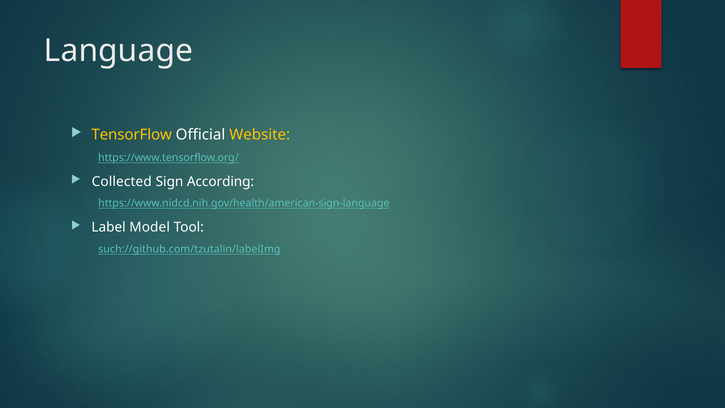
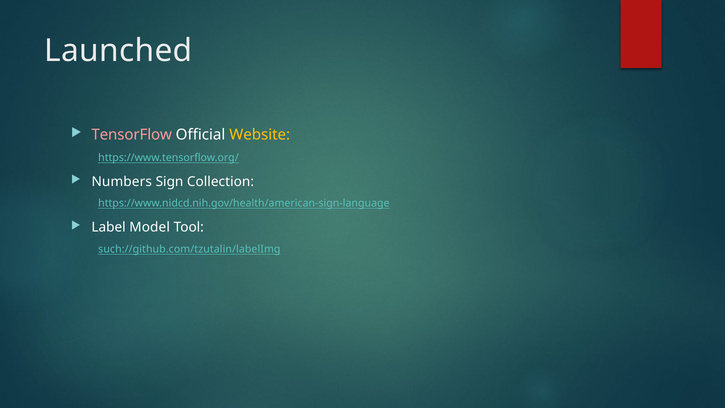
Language: Language -> Launched (118, 51)
TensorFlow colour: yellow -> pink (132, 135)
Collected: Collected -> Numbers (122, 182)
According: According -> Collection (220, 182)
